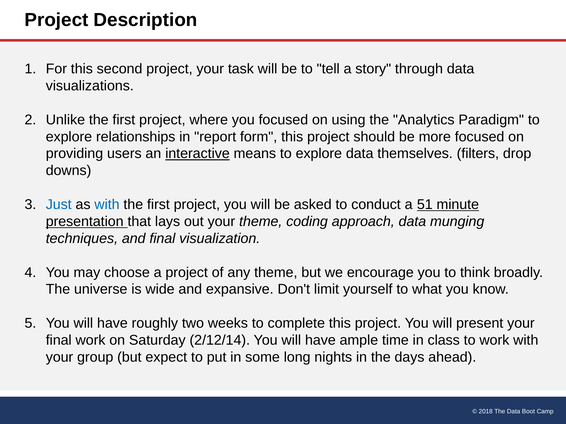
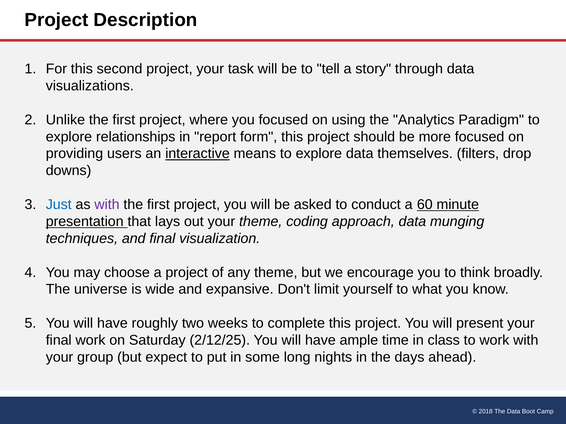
with colour: blue -> purple (107, 205)
51: 51 -> 60 (425, 205)
2/12/14: 2/12/14 -> 2/12/25 (220, 341)
